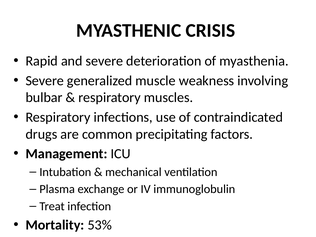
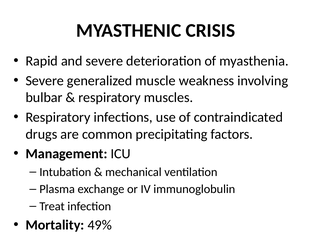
53%: 53% -> 49% (100, 225)
